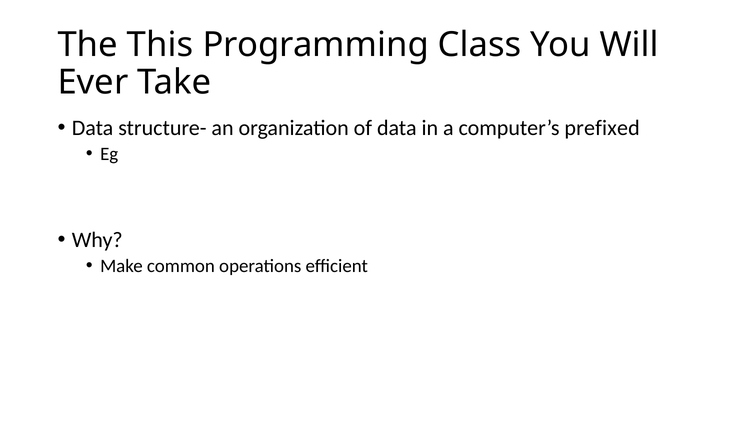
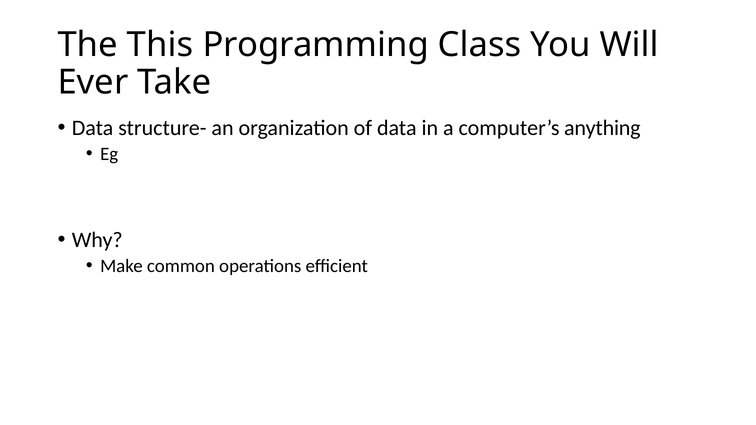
prefixed: prefixed -> anything (602, 128)
